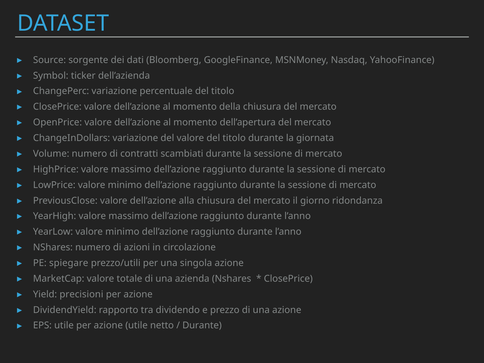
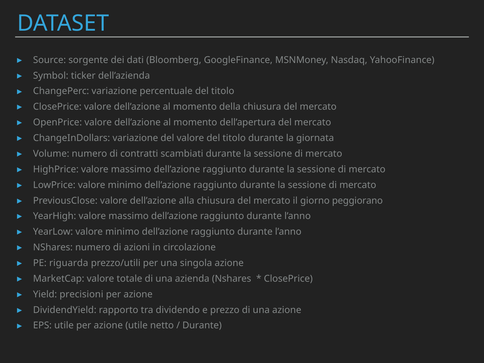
ridondanza: ridondanza -> peggiorano (357, 201)
spiegare: spiegare -> riguarda (69, 263)
